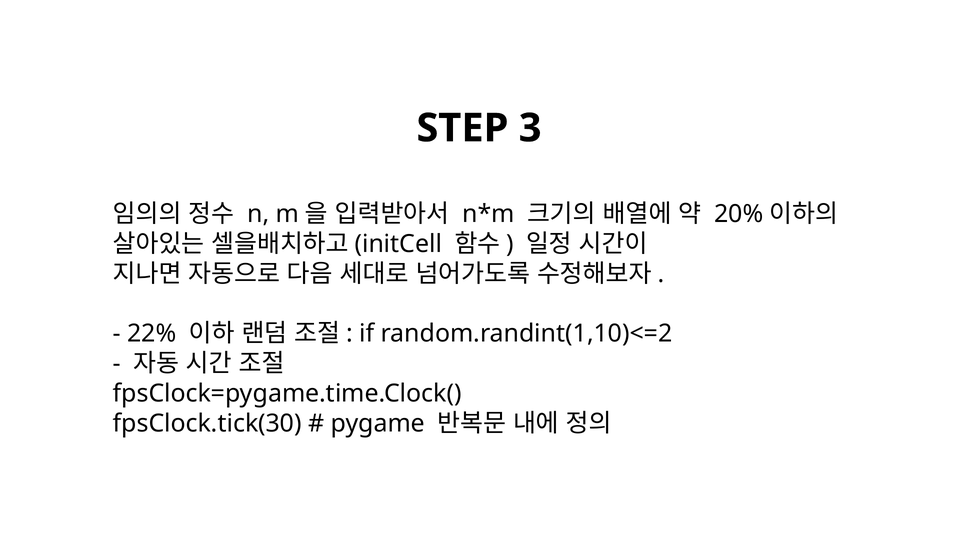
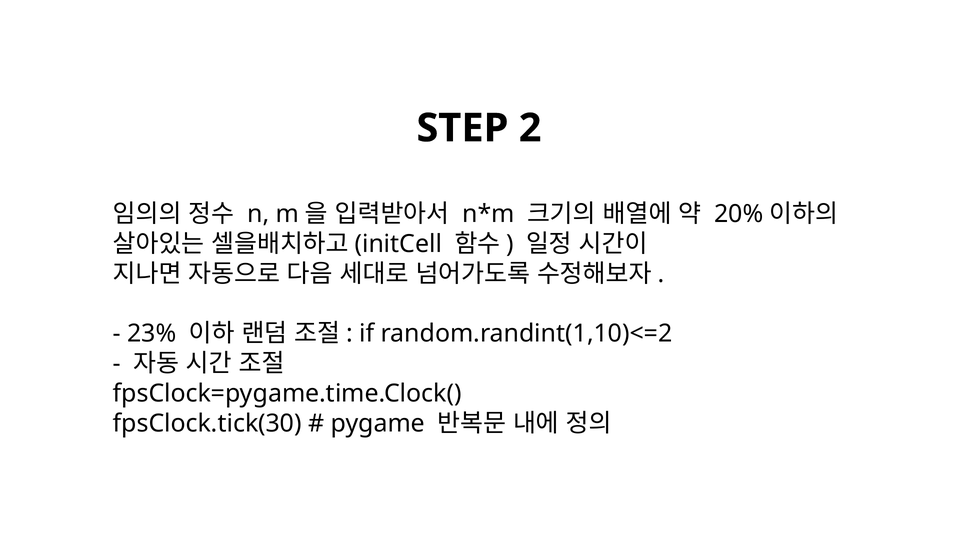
3: 3 -> 2 (530, 128)
22%: 22% -> 23% (152, 334)
